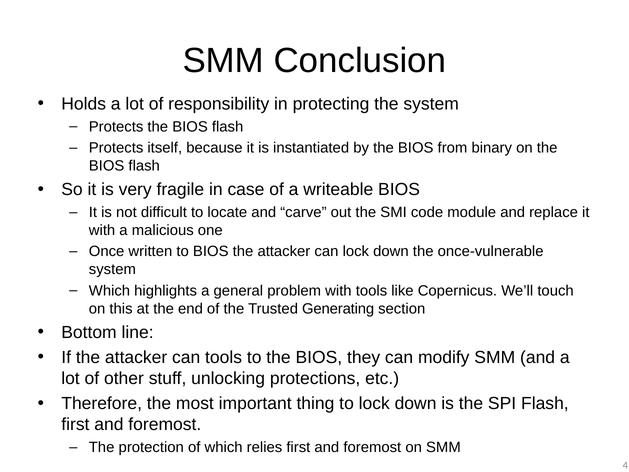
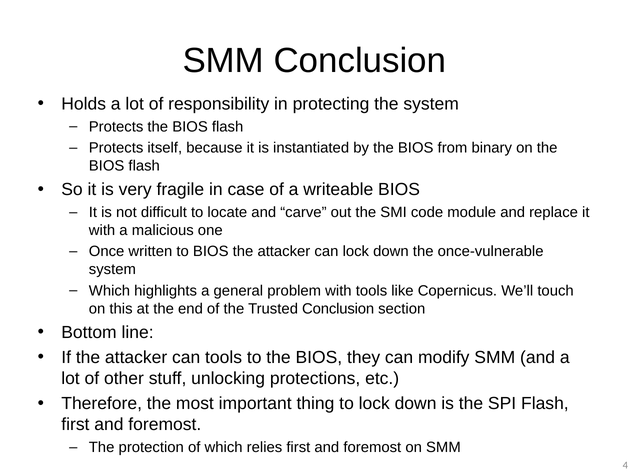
Trusted Generating: Generating -> Conclusion (338, 308)
